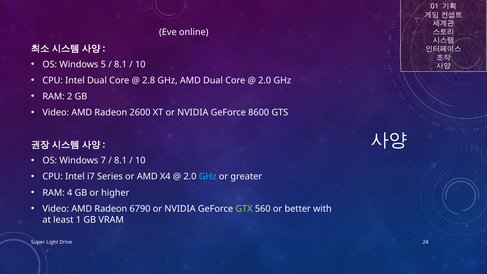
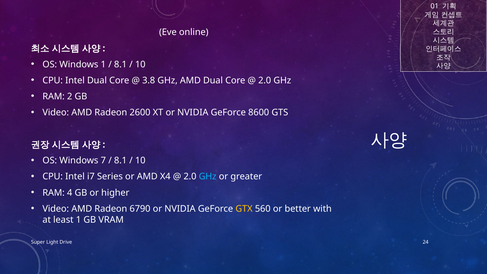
Windows 5: 5 -> 1 (103, 64)
2.8: 2.8 -> 3.8 (149, 80)
GTX colour: light green -> yellow (244, 209)
